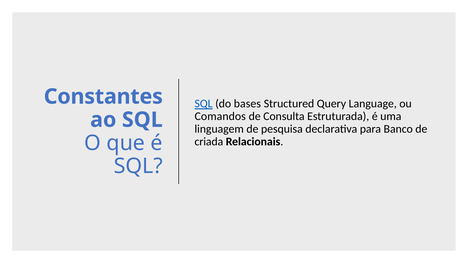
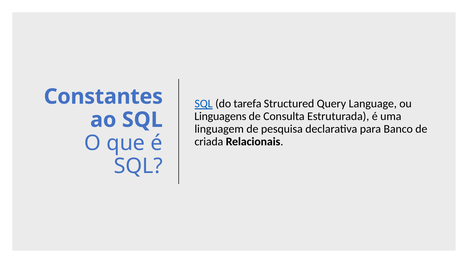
bases: bases -> tarefa (248, 104)
Comandos: Comandos -> Linguagens (220, 117)
